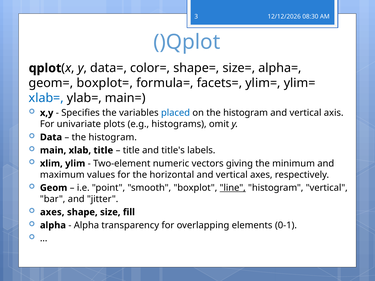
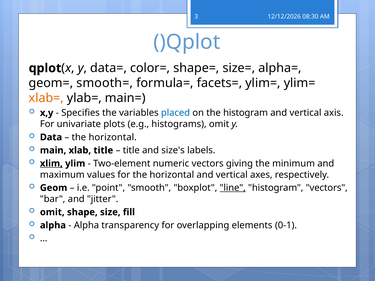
boxplot=: boxplot= -> smooth= (105, 83)
xlab= colour: blue -> orange (46, 98)
histogram: histogram -> horizontal (113, 137)
title's: title's -> size's (173, 150)
xlim underline: none -> present (51, 164)
histogram vertical: vertical -> vectors (327, 188)
axes: axes -> omit (52, 212)
